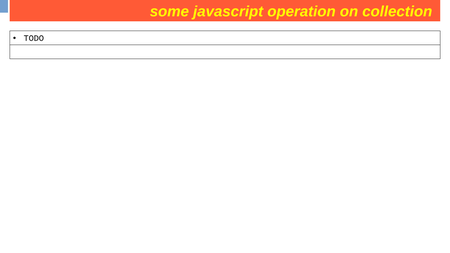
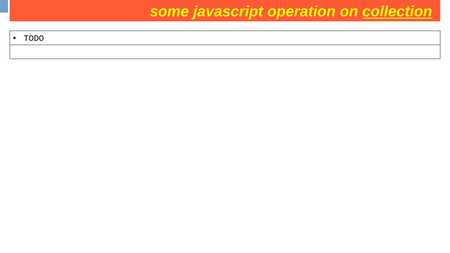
collection underline: none -> present (397, 12)
